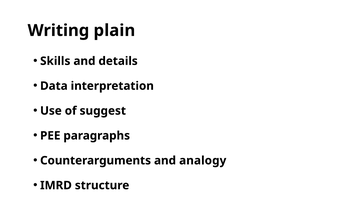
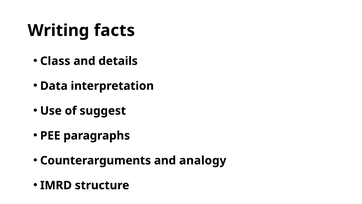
plain: plain -> facts (114, 30)
Skills: Skills -> Class (55, 61)
